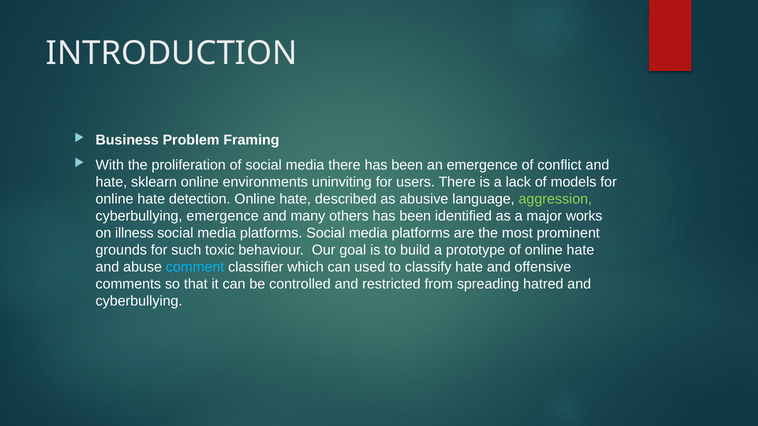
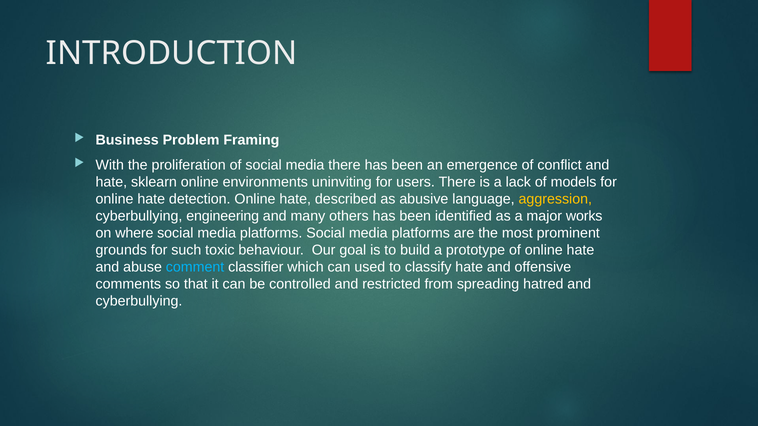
aggression colour: light green -> yellow (555, 199)
cyberbullying emergence: emergence -> engineering (223, 216)
illness: illness -> where (134, 233)
